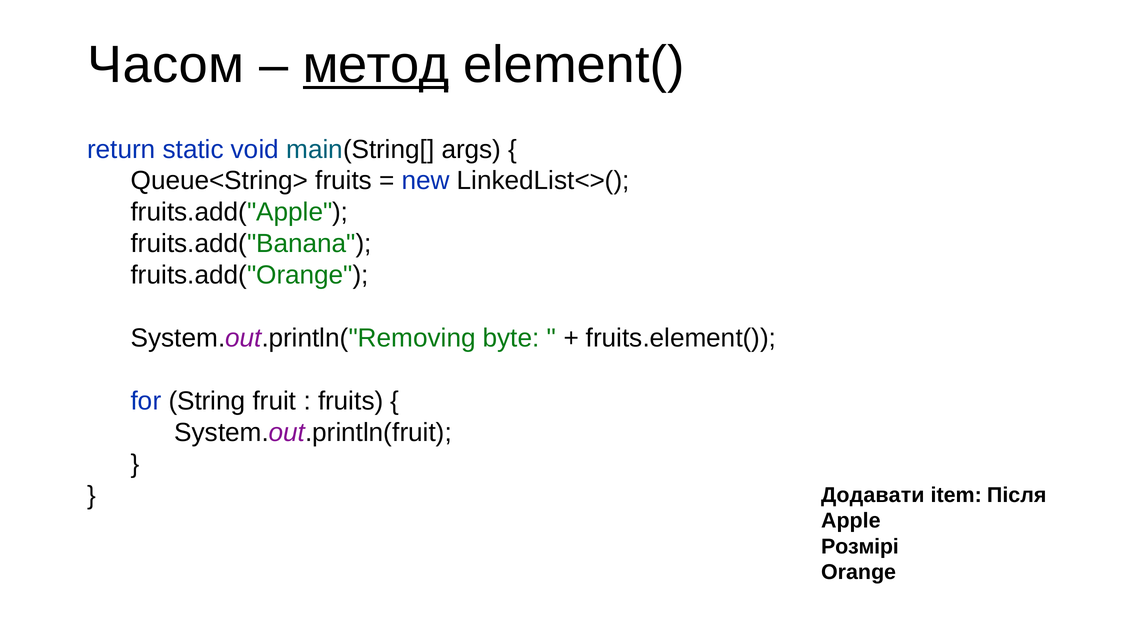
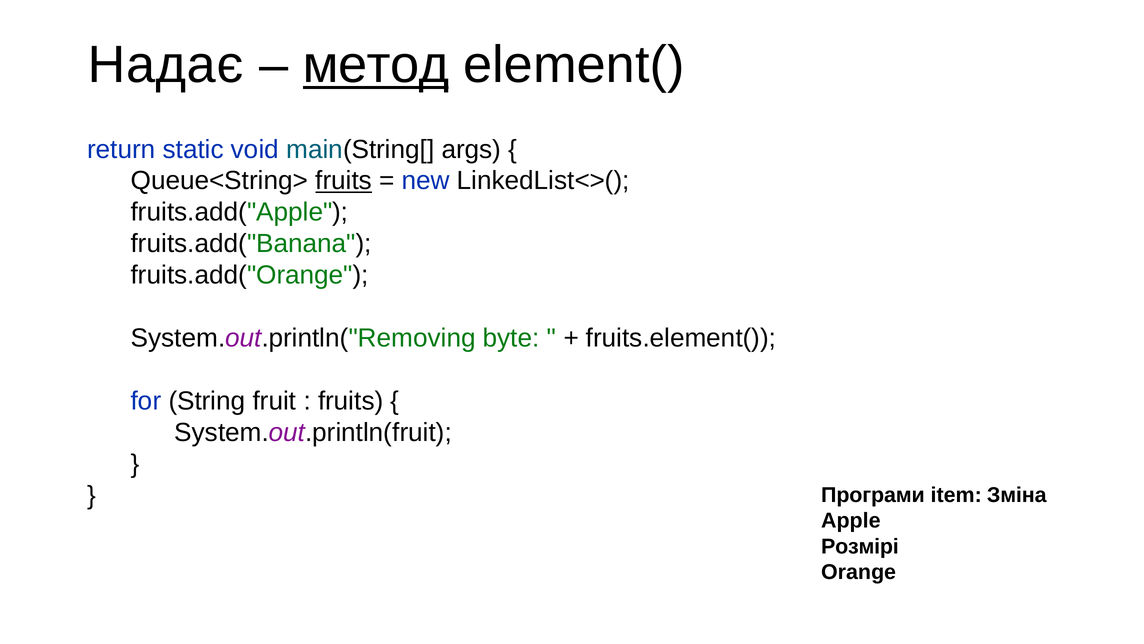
Часом: Часом -> Надає (166, 65)
fruits underline: none -> present (344, 181)
Додавати: Додавати -> Програми (873, 495)
Після: Після -> Зміна (1017, 495)
